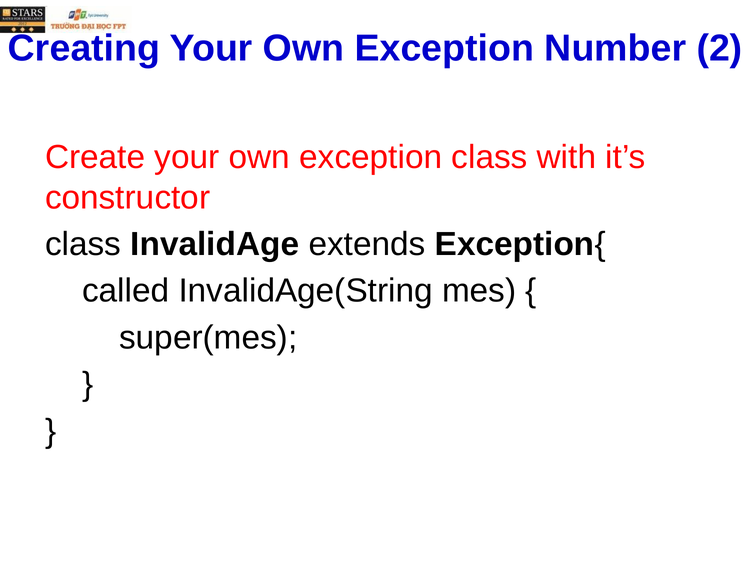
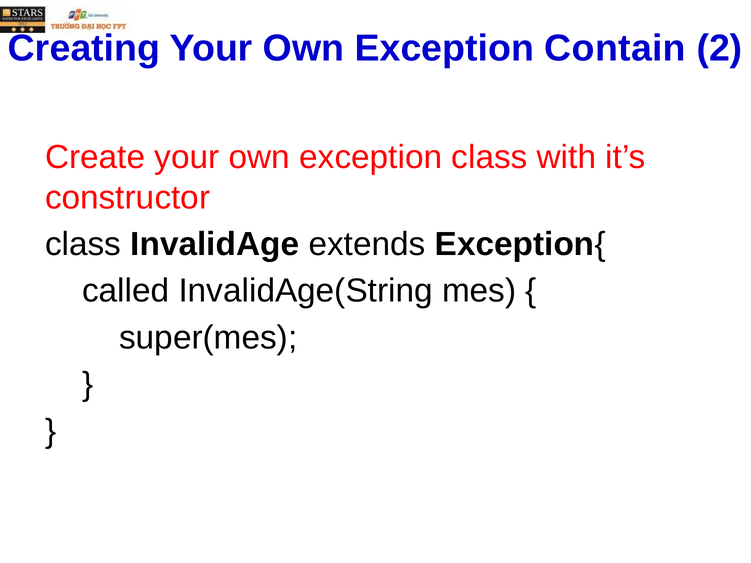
Number: Number -> Contain (615, 48)
